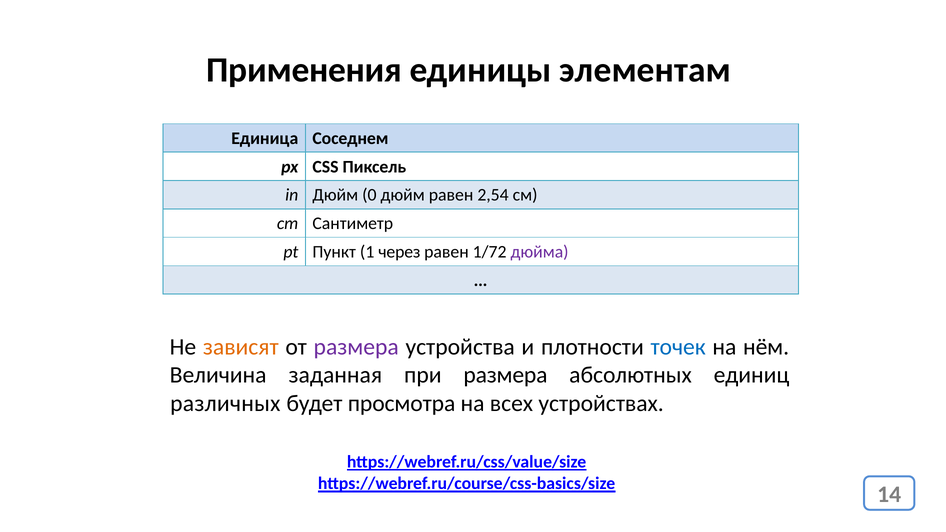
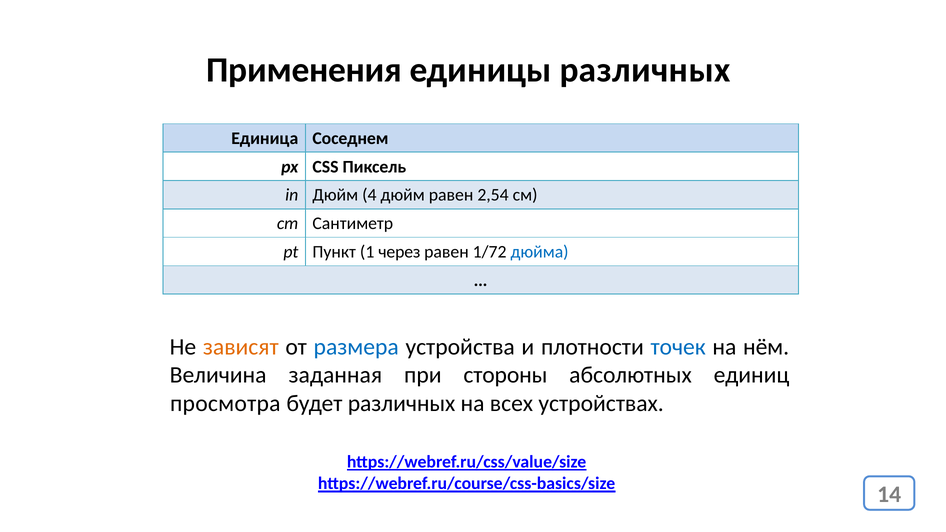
единицы элементам: элементам -> различных (645, 70)
0: 0 -> 4 (369, 195)
дюйма colour: purple -> blue (540, 252)
размера colour: purple -> blue (356, 347)
при размера: размера -> стороны (505, 375)
различных: различных -> просмотра (225, 404)
будет просмотра: просмотра -> различных (402, 404)
